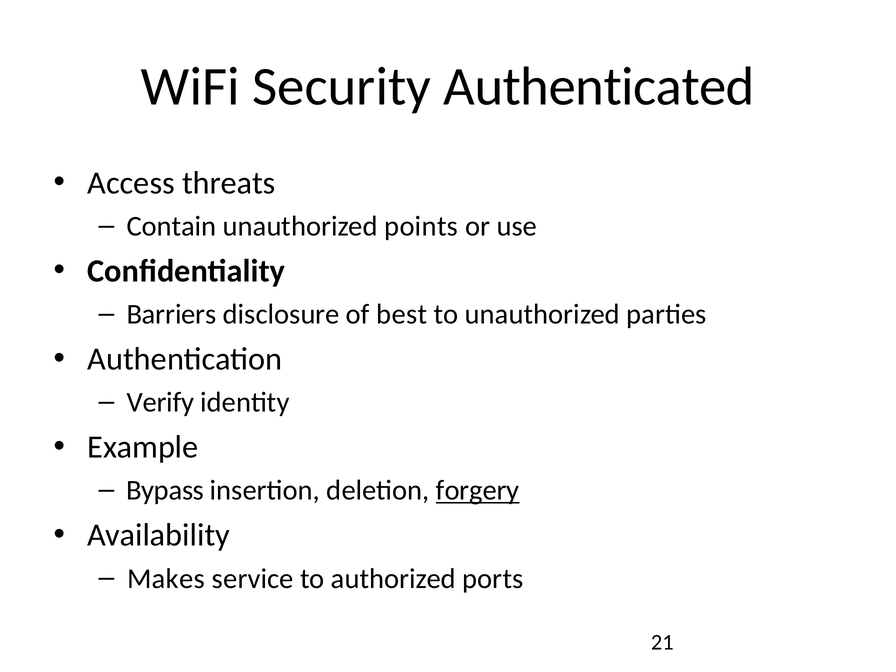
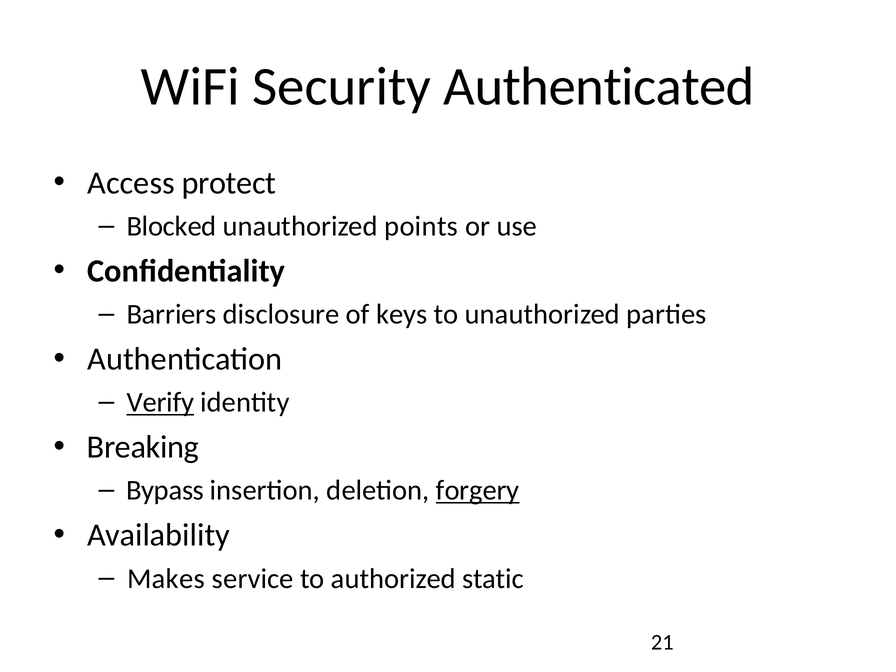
threats: threats -> protect (229, 183)
Contain: Contain -> Blocked (172, 226)
best: best -> keys (402, 314)
Verify underline: none -> present (160, 402)
Example: Example -> Breaking (143, 447)
ports: ports -> static (493, 579)
